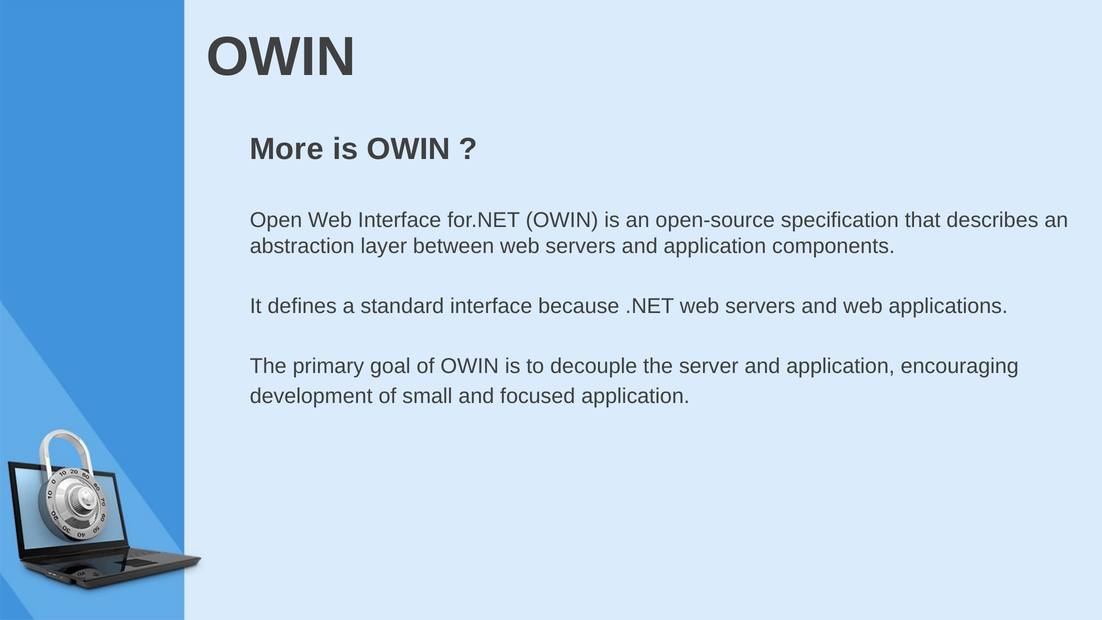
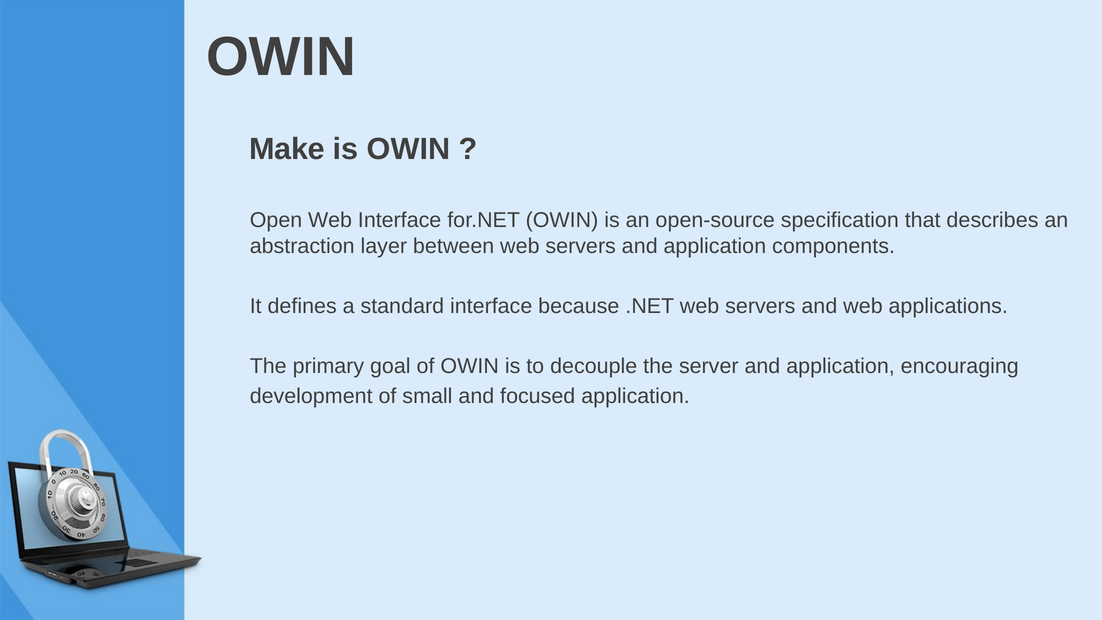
More: More -> Make (287, 149)
